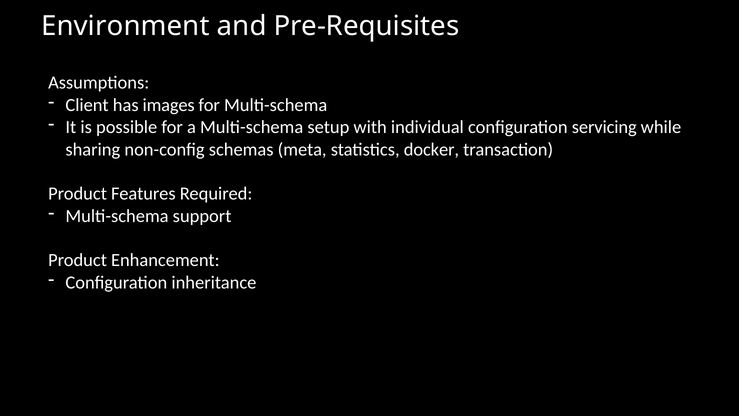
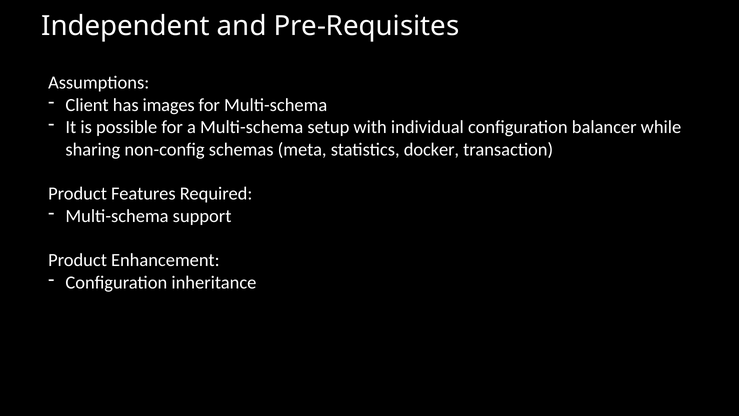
Environment: Environment -> Independent (125, 26)
servicing: servicing -> balancer (604, 127)
